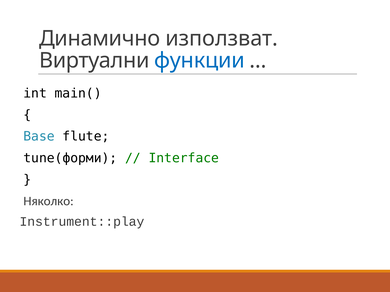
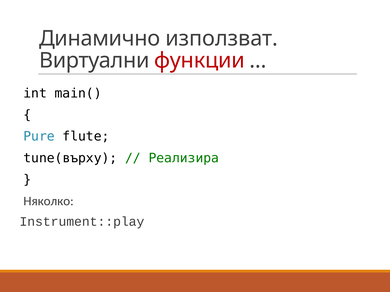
функции colour: blue -> red (199, 61)
Base: Base -> Pure (39, 137)
tune(форми: tune(форми -> tune(върху (70, 158)
Interface: Interface -> Реализира (184, 158)
